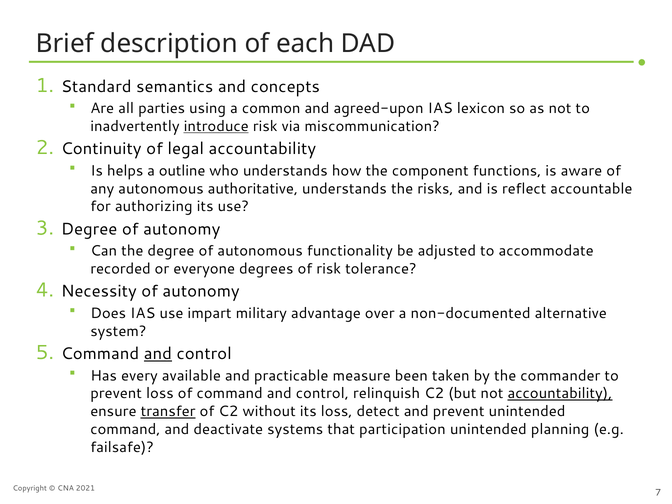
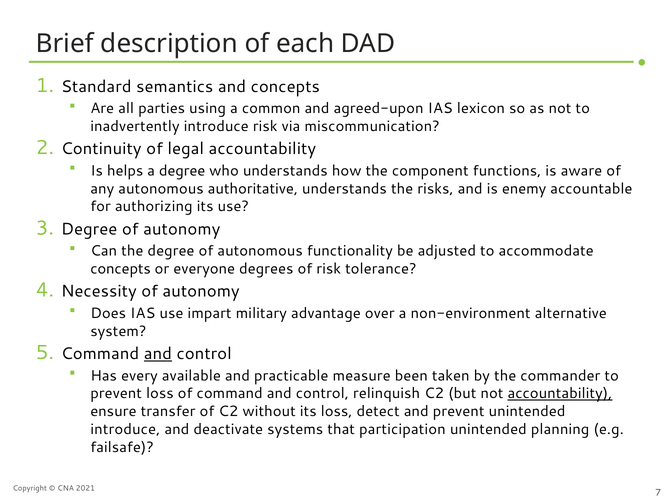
introduce underline: present -> none (216, 126)
a outline: outline -> degree (182, 171)
reflect: reflect -> enemy (524, 189)
recorded: recorded -> concepts (121, 269)
non-documented: non-documented -> non-environment (471, 313)
transfer underline: present -> none (168, 411)
command: command -> introduce (125, 429)
